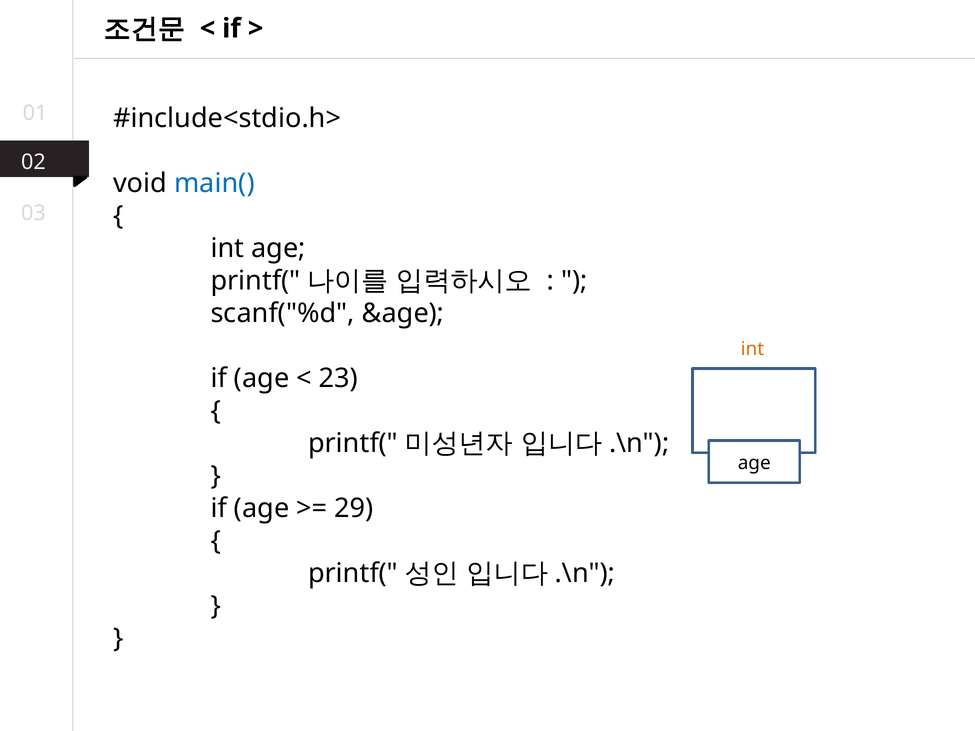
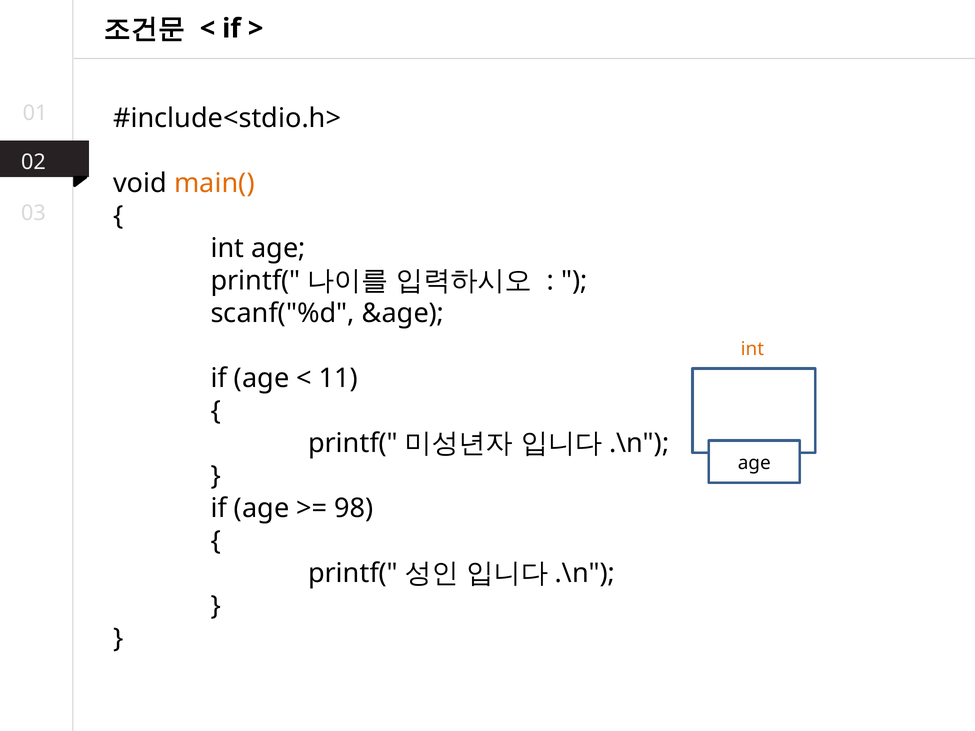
main( colour: blue -> orange (214, 183)
23: 23 -> 11 (338, 378)
29: 29 -> 98 (354, 508)
